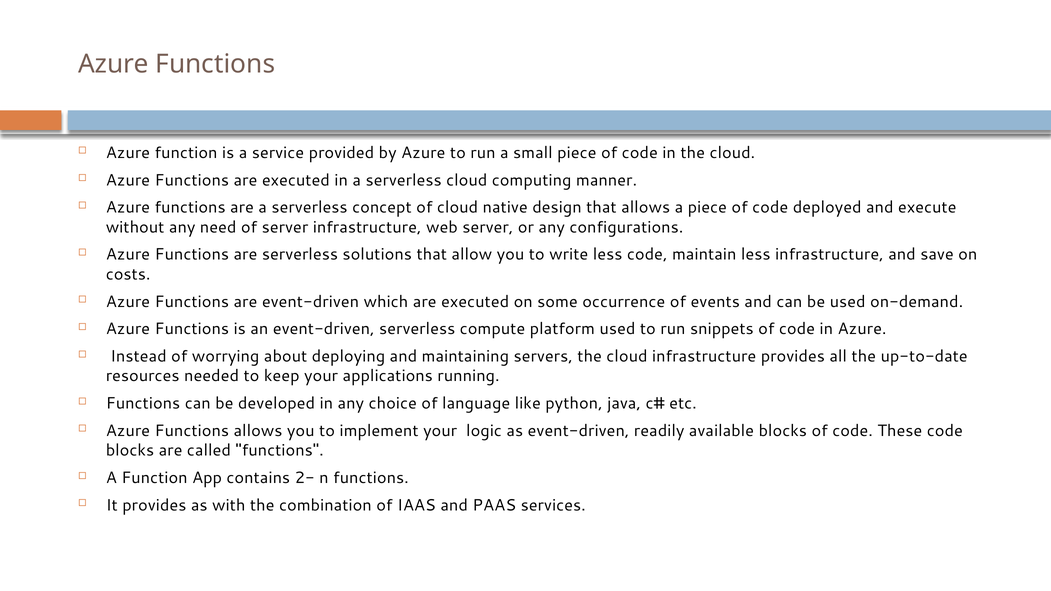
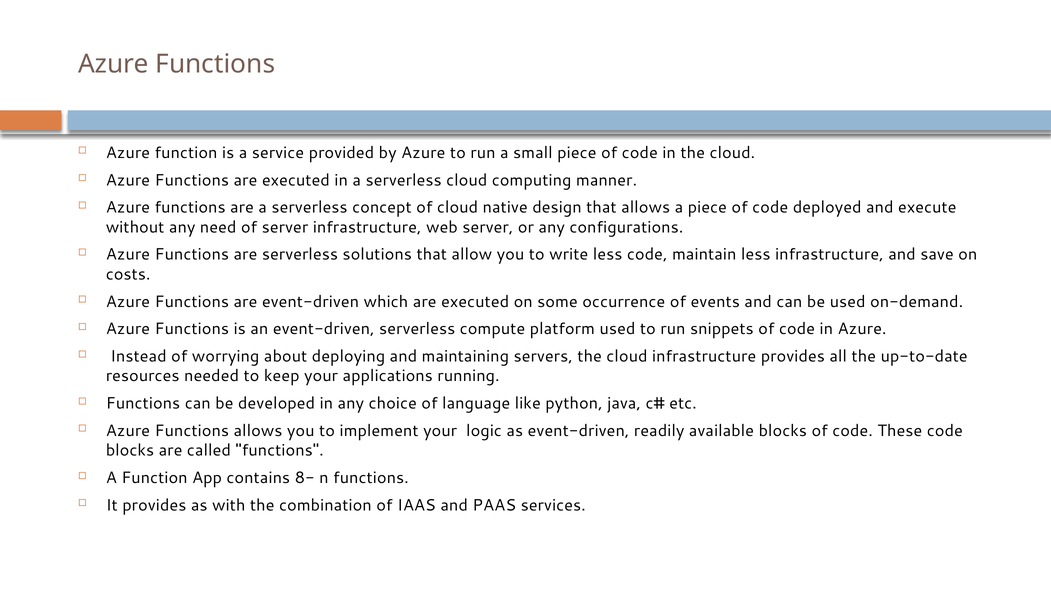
2-: 2- -> 8- (305, 478)
